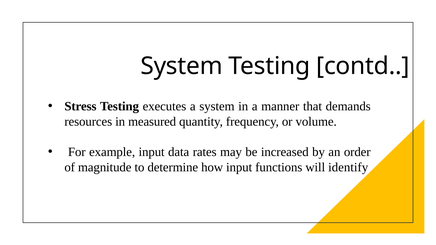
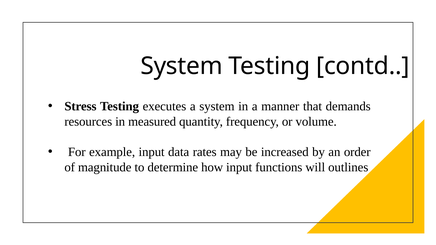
identify: identify -> outlines (348, 167)
